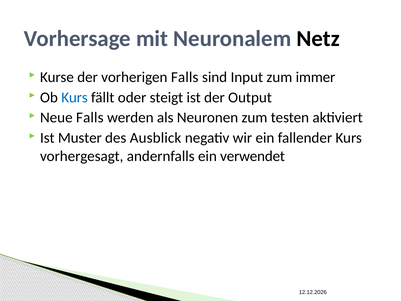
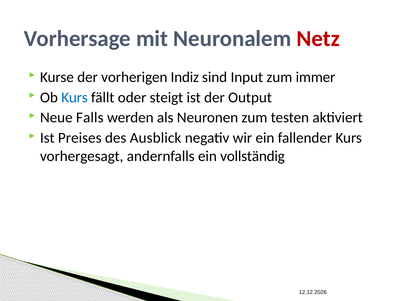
Netz colour: black -> red (318, 39)
vorherigen Falls: Falls -> Indiz (185, 77)
Muster: Muster -> Preises (80, 138)
verwendet: verwendet -> vollständig (253, 156)
